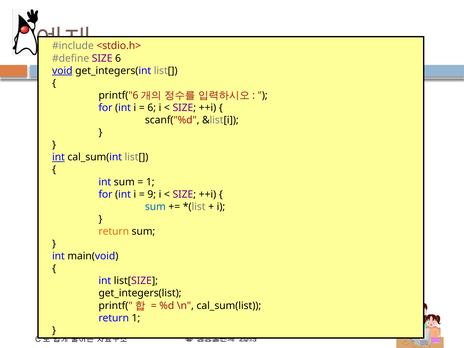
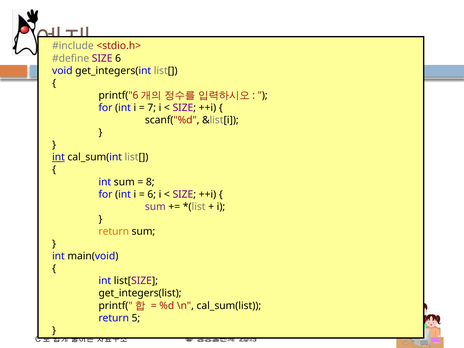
void underline: present -> none (62, 71)
6: 6 -> 7 (152, 108)
1: 1 -> 8 (150, 182)
9: 9 -> 6 (152, 194)
sum colour: blue -> purple (155, 207)
return 1: 1 -> 5 (136, 318)
